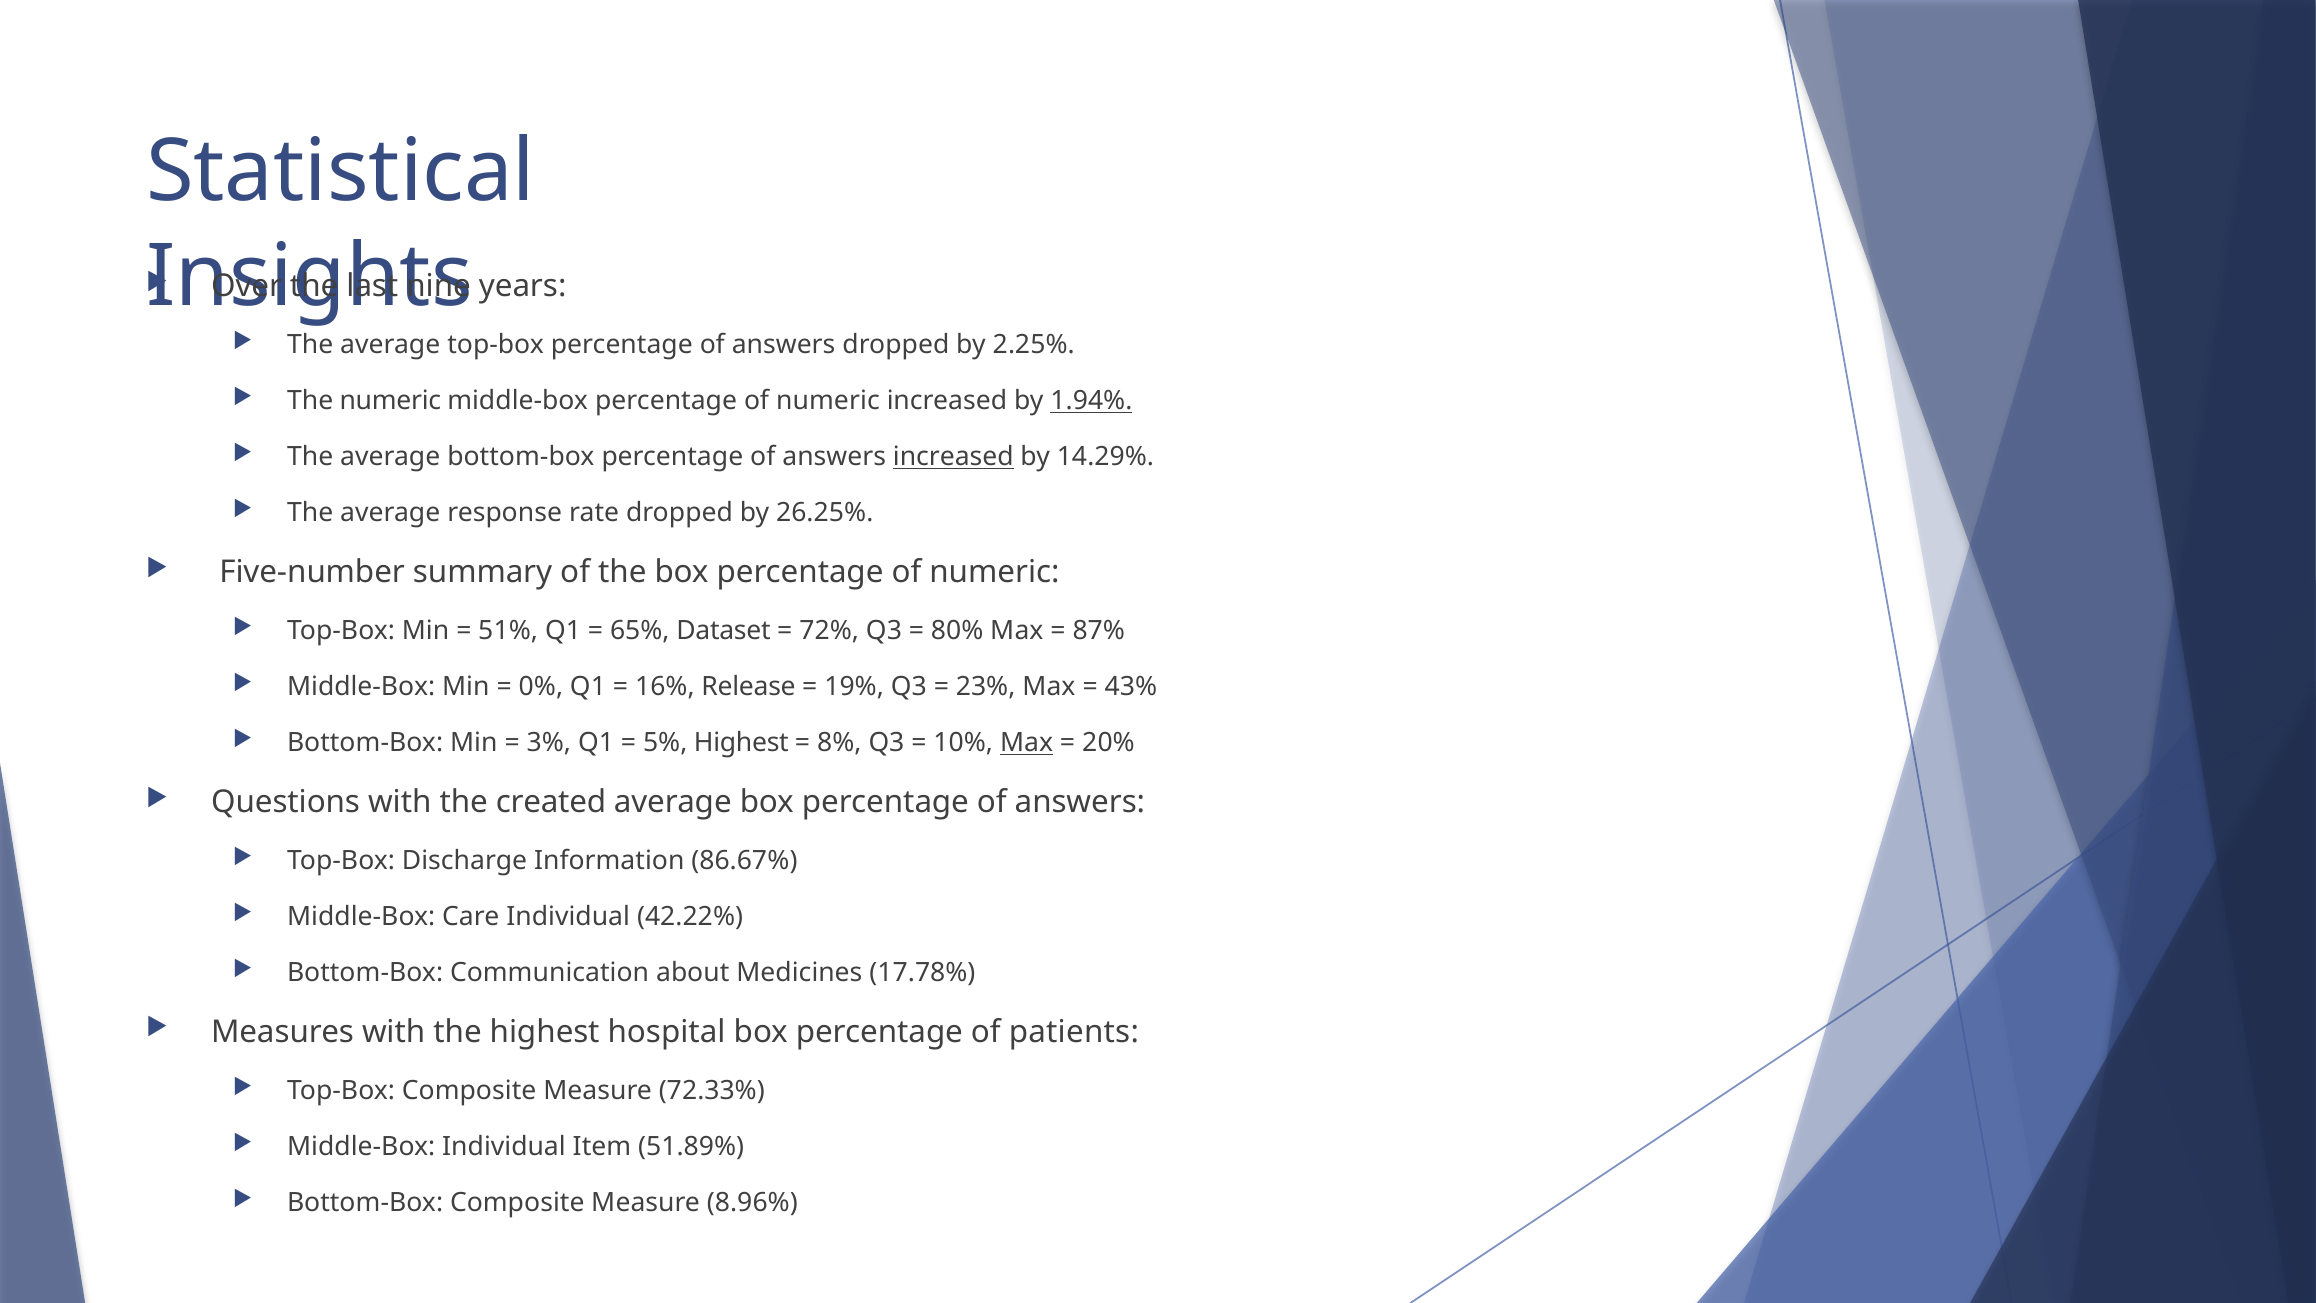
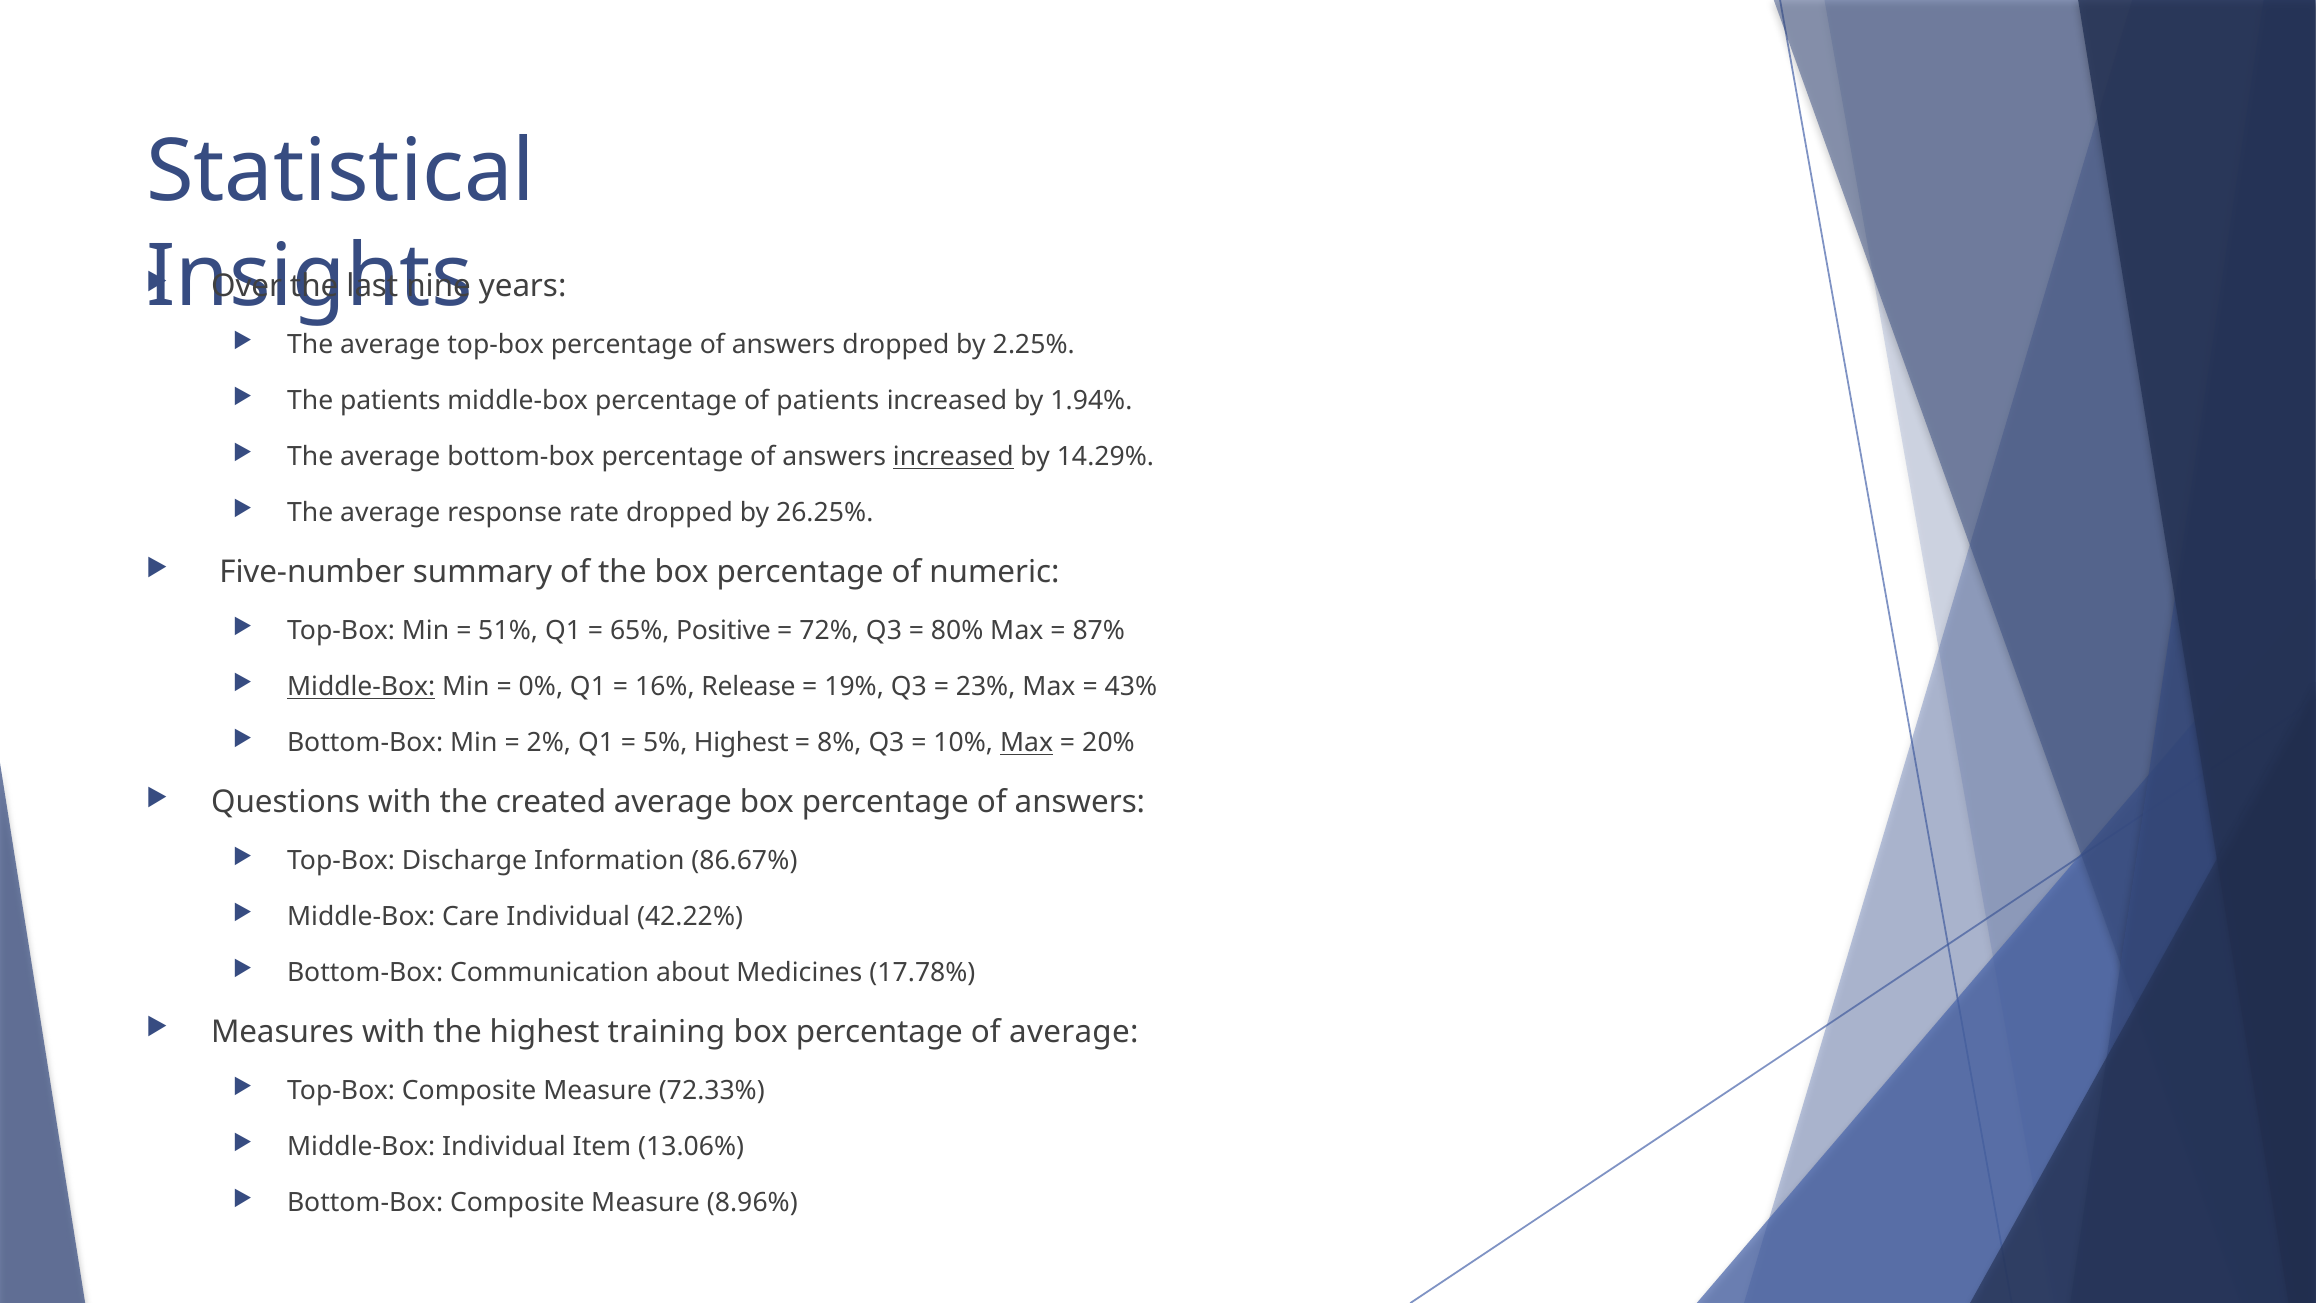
The numeric: numeric -> patients (390, 401)
middle-box percentage of numeric: numeric -> patients (828, 401)
1.94% underline: present -> none (1091, 401)
Dataset: Dataset -> Positive (724, 631)
Middle-Box underline: none -> present (361, 687)
3%: 3% -> 2% (549, 743)
hospital: hospital -> training (666, 1032)
of patients: patients -> average (1074, 1032)
51.89%: 51.89% -> 13.06% (691, 1147)
